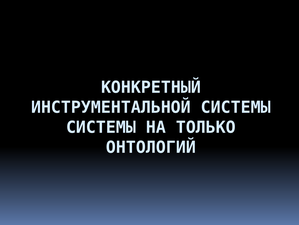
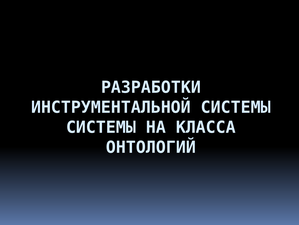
КОНКРЕТНЫЙ: КОНКРЕТНЫЙ -> РАЗРАБОТКИ (151, 87)
ТОЛЬКО: ТОЛЬКО -> КЛАССА (206, 127)
